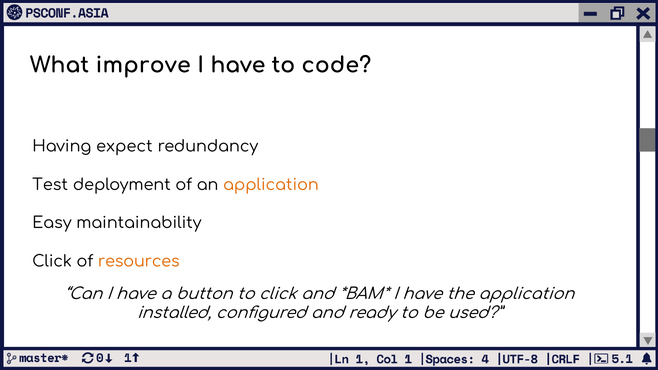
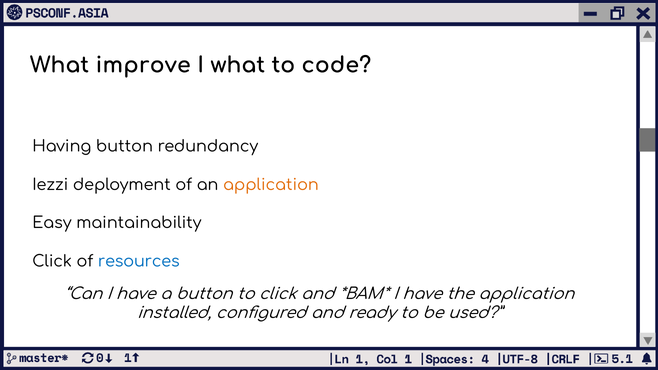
have: have -> what (238, 65)
Having expect: expect -> button (124, 146)
Test: Test -> Iezzi (50, 185)
resources colour: orange -> blue (139, 262)
